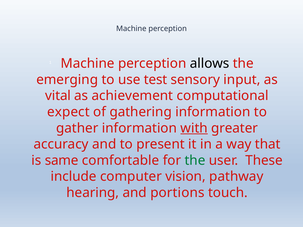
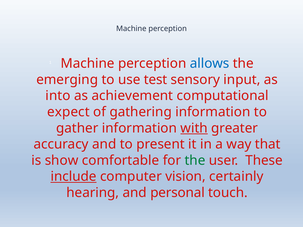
allows colour: black -> blue (210, 64)
vital: vital -> into (58, 96)
same: same -> show (62, 161)
include underline: none -> present (74, 177)
pathway: pathway -> certainly (236, 177)
portions: portions -> personal (177, 193)
